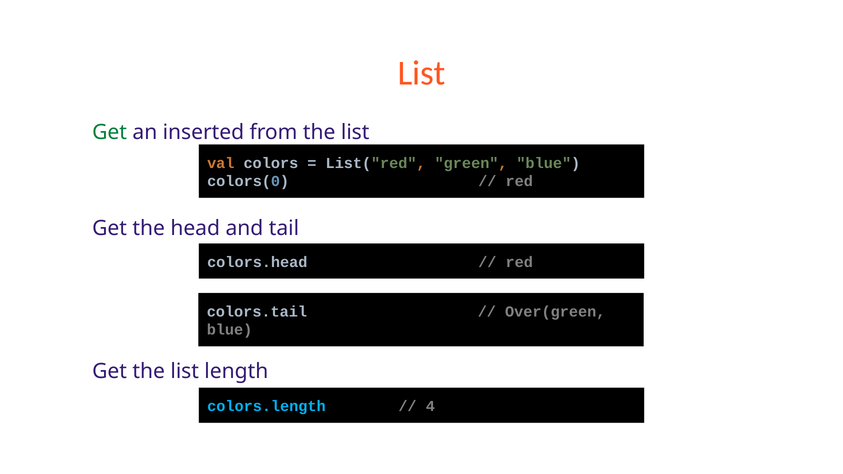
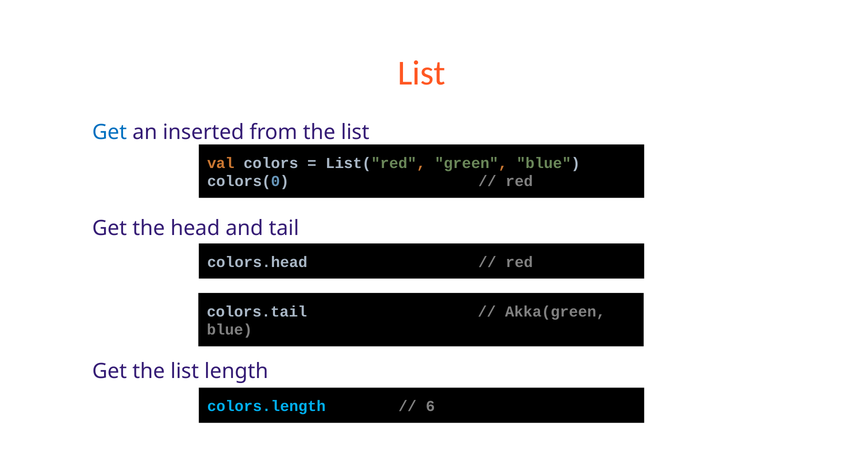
Get colour: green -> blue (110, 133)
Over(green: Over(green -> Akka(green (555, 312)
4: 4 -> 6 (430, 406)
